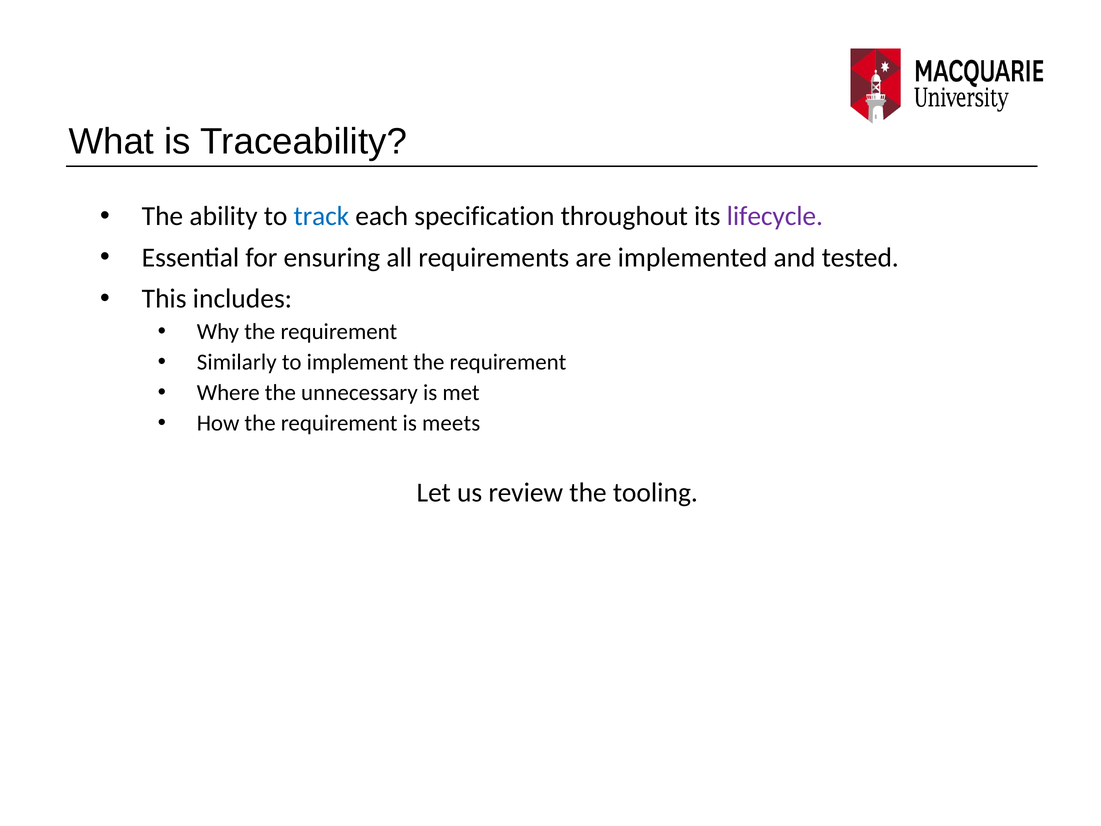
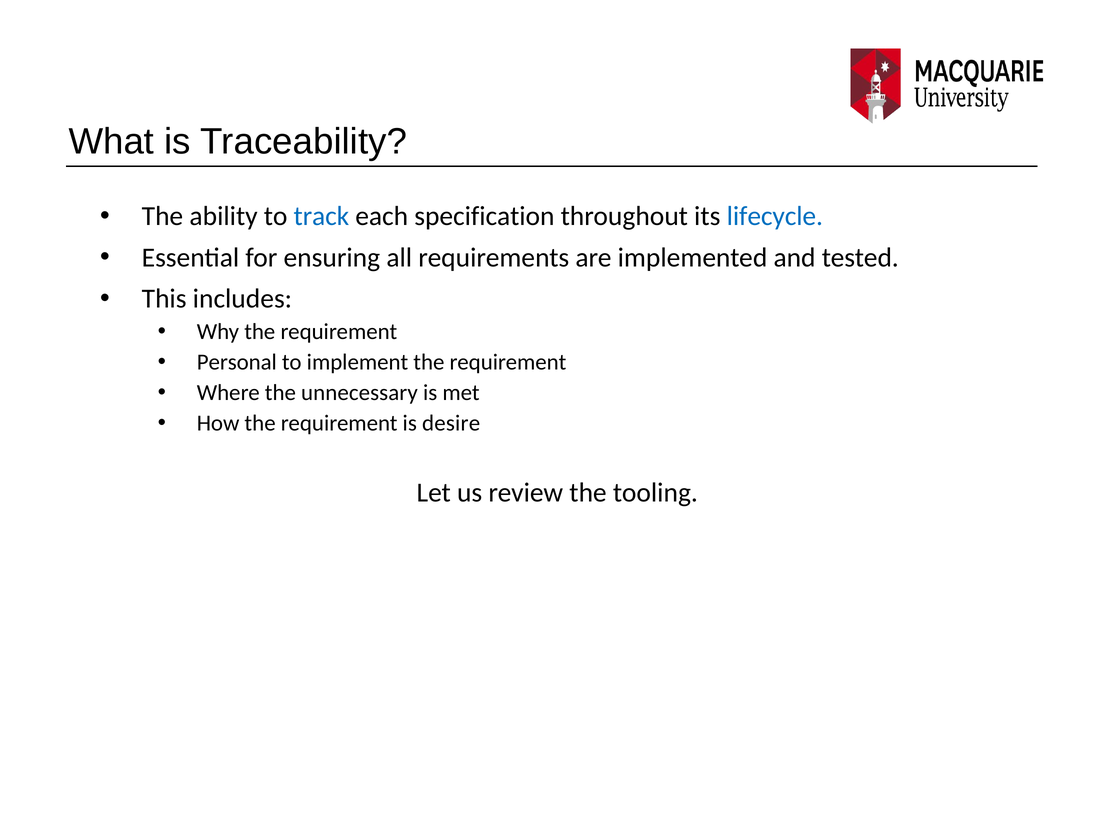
lifecycle colour: purple -> blue (775, 216)
Similarly: Similarly -> Personal (237, 362)
meets: meets -> desire (451, 423)
